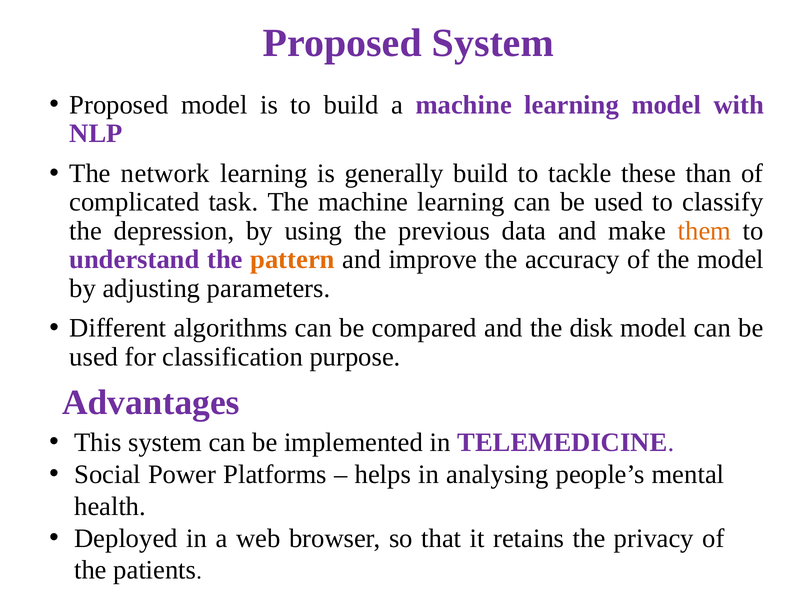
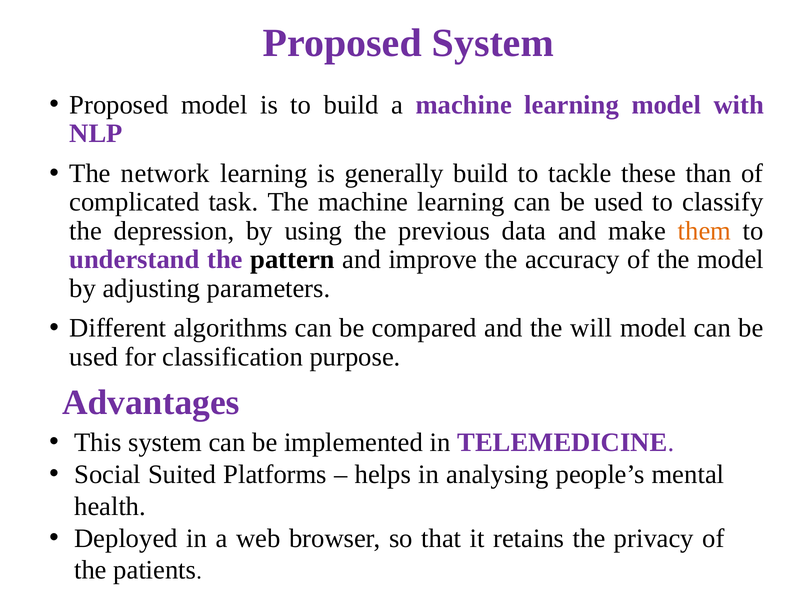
pattern colour: orange -> black (292, 260)
disk: disk -> will (591, 328)
Power: Power -> Suited (182, 475)
